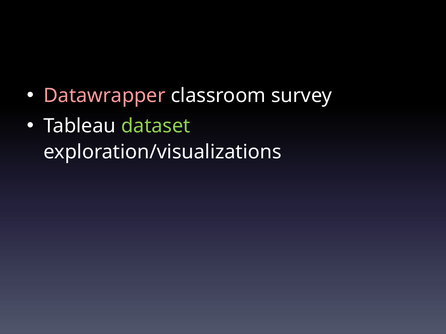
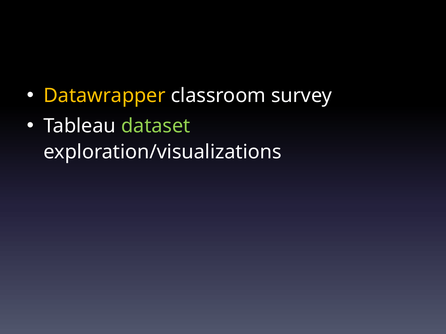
Datawrapper colour: pink -> yellow (105, 96)
